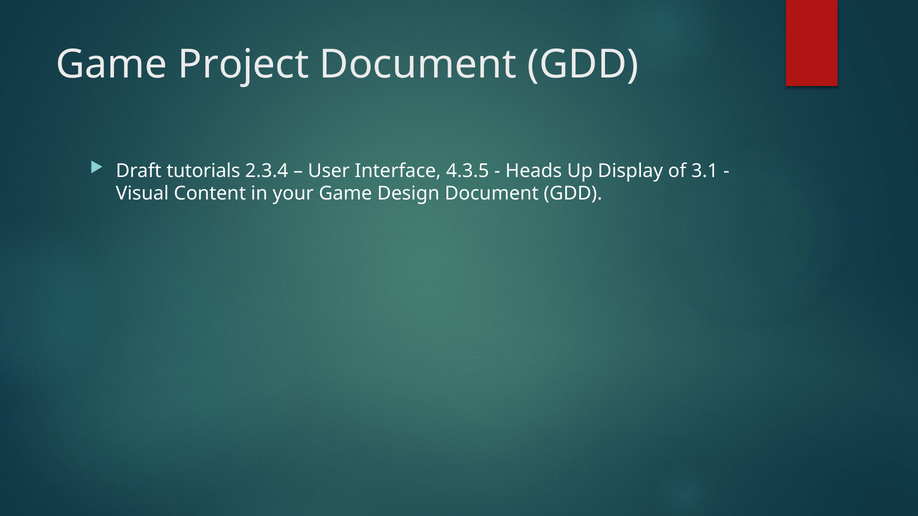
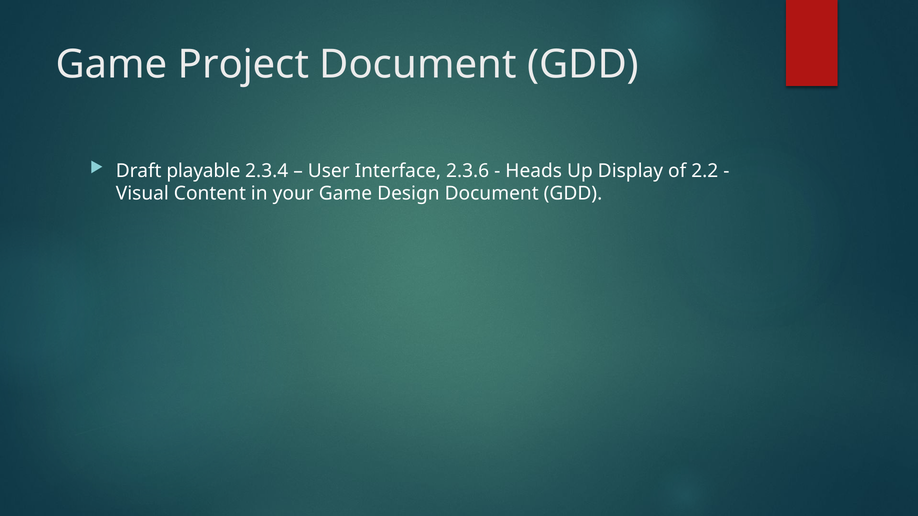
tutorials: tutorials -> playable (203, 171)
4.3.5: 4.3.5 -> 2.3.6 (468, 171)
3.1: 3.1 -> 2.2 (705, 171)
